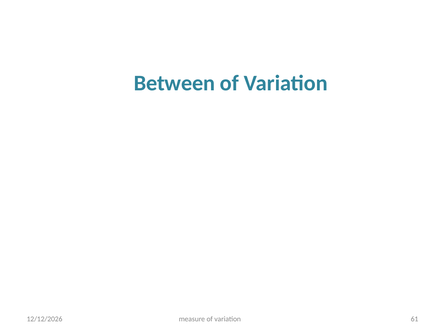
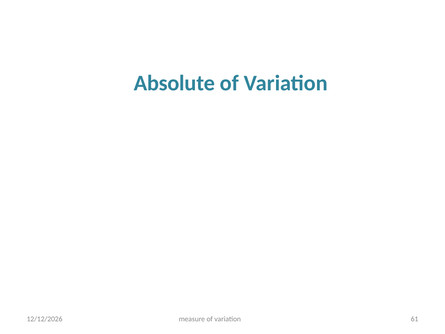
Between: Between -> Absolute (174, 83)
